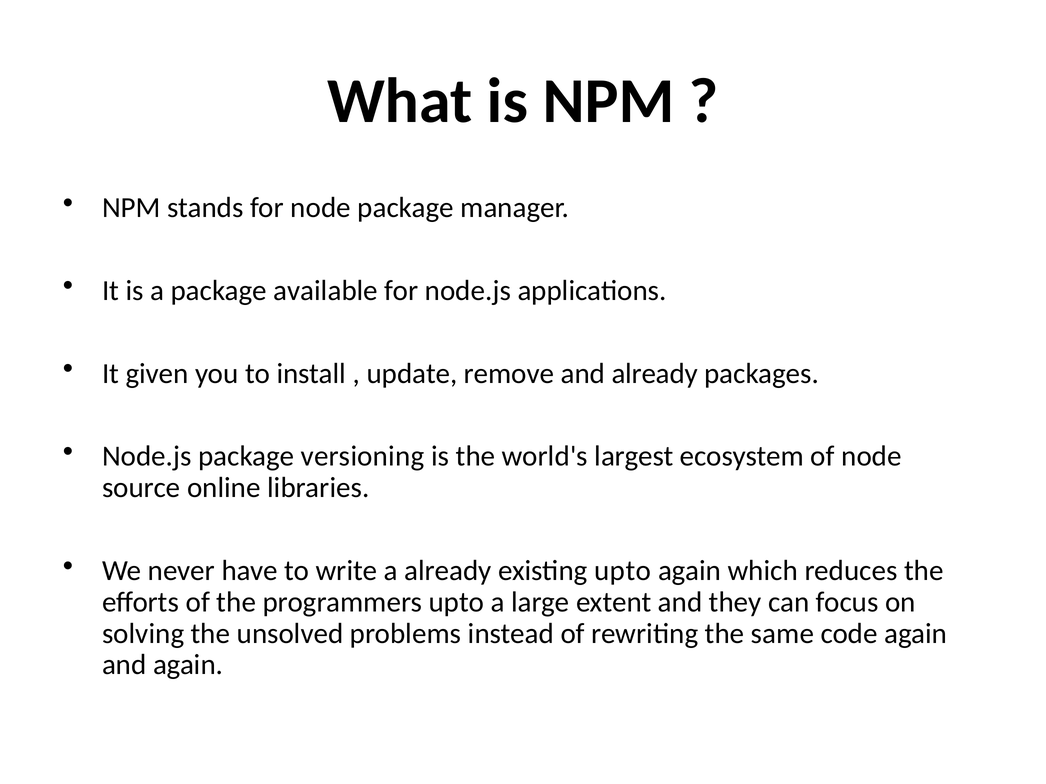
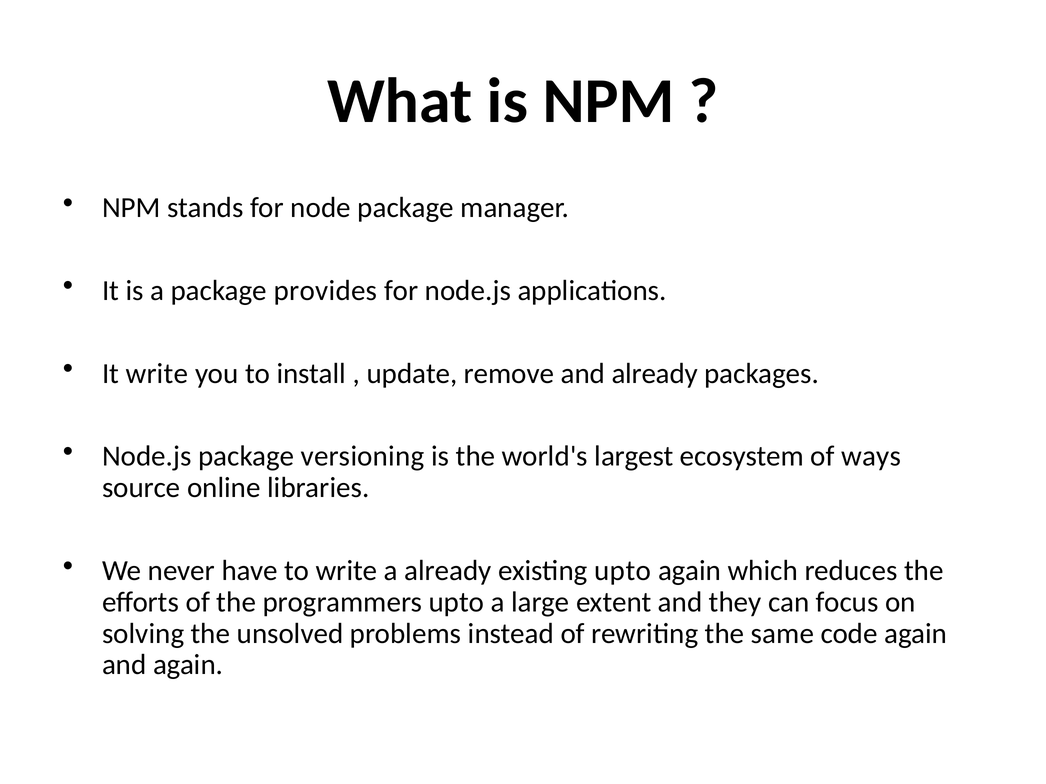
available: available -> provides (325, 291)
It given: given -> write (157, 374)
of node: node -> ways (871, 457)
